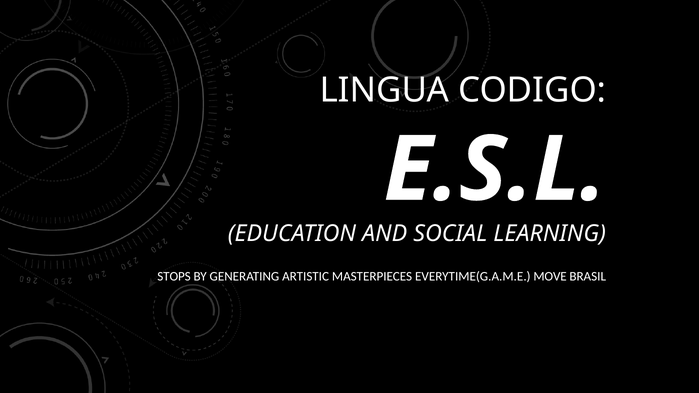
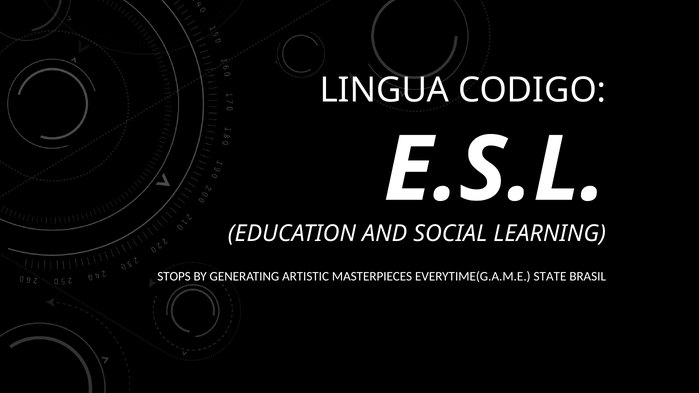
MOVE: MOVE -> STATE (550, 276)
